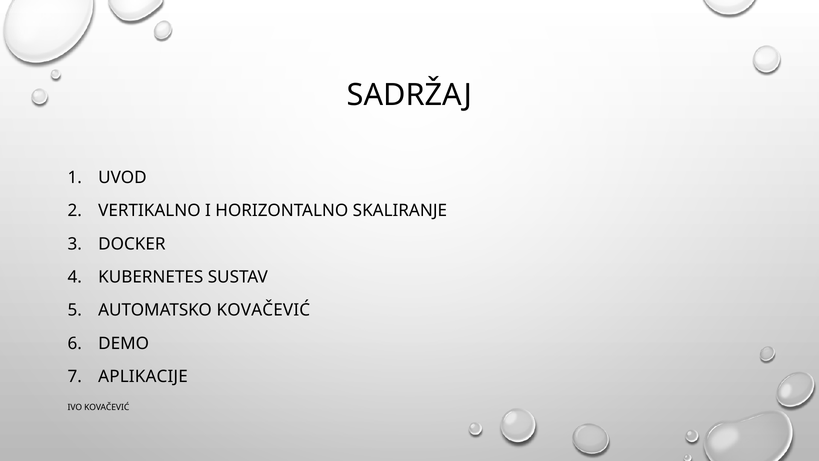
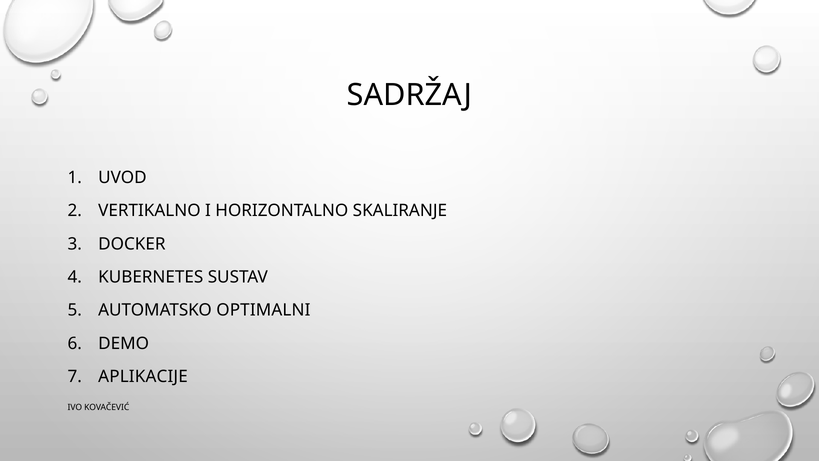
AUTOMATSKO KOVAČEVIĆ: KOVAČEVIĆ -> OPTIMALNI (263, 310)
